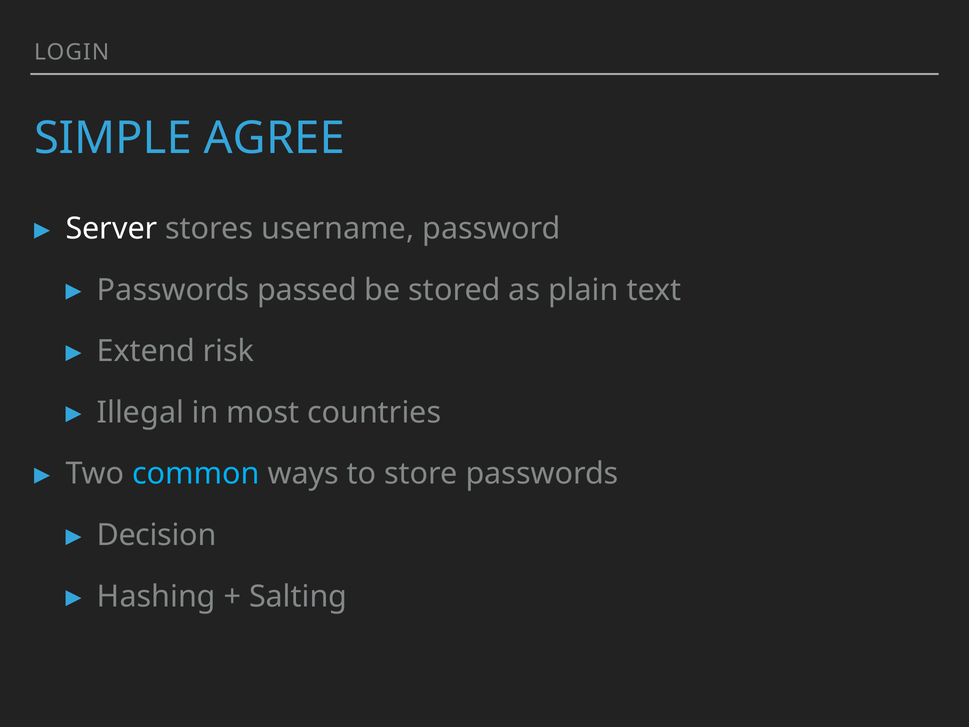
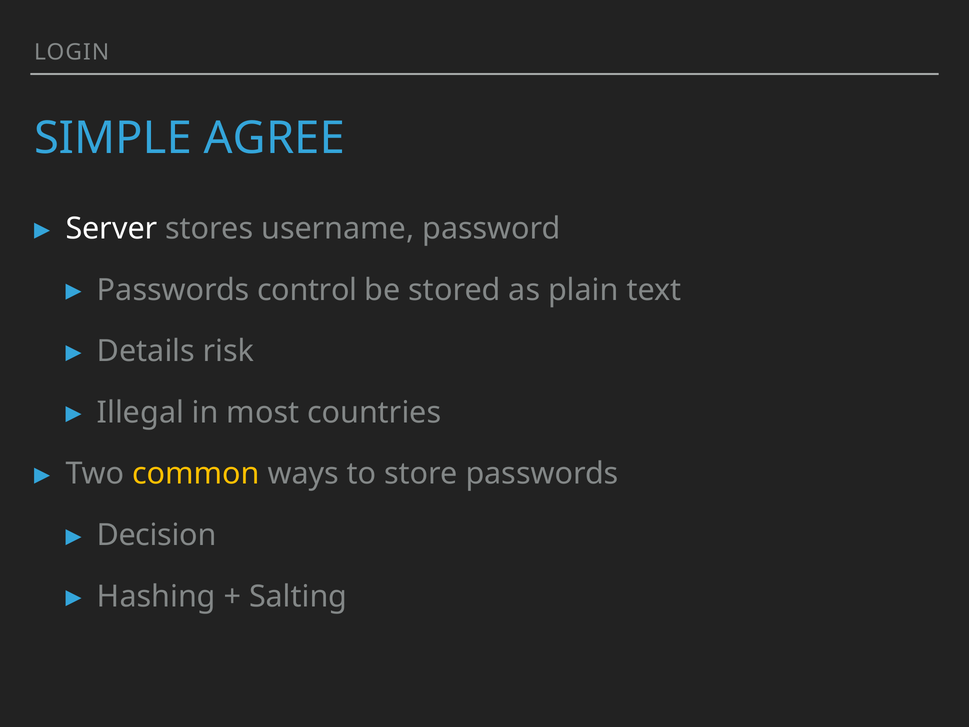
passed: passed -> control (307, 290)
Extend: Extend -> Details (146, 351)
common colour: light blue -> yellow (196, 474)
